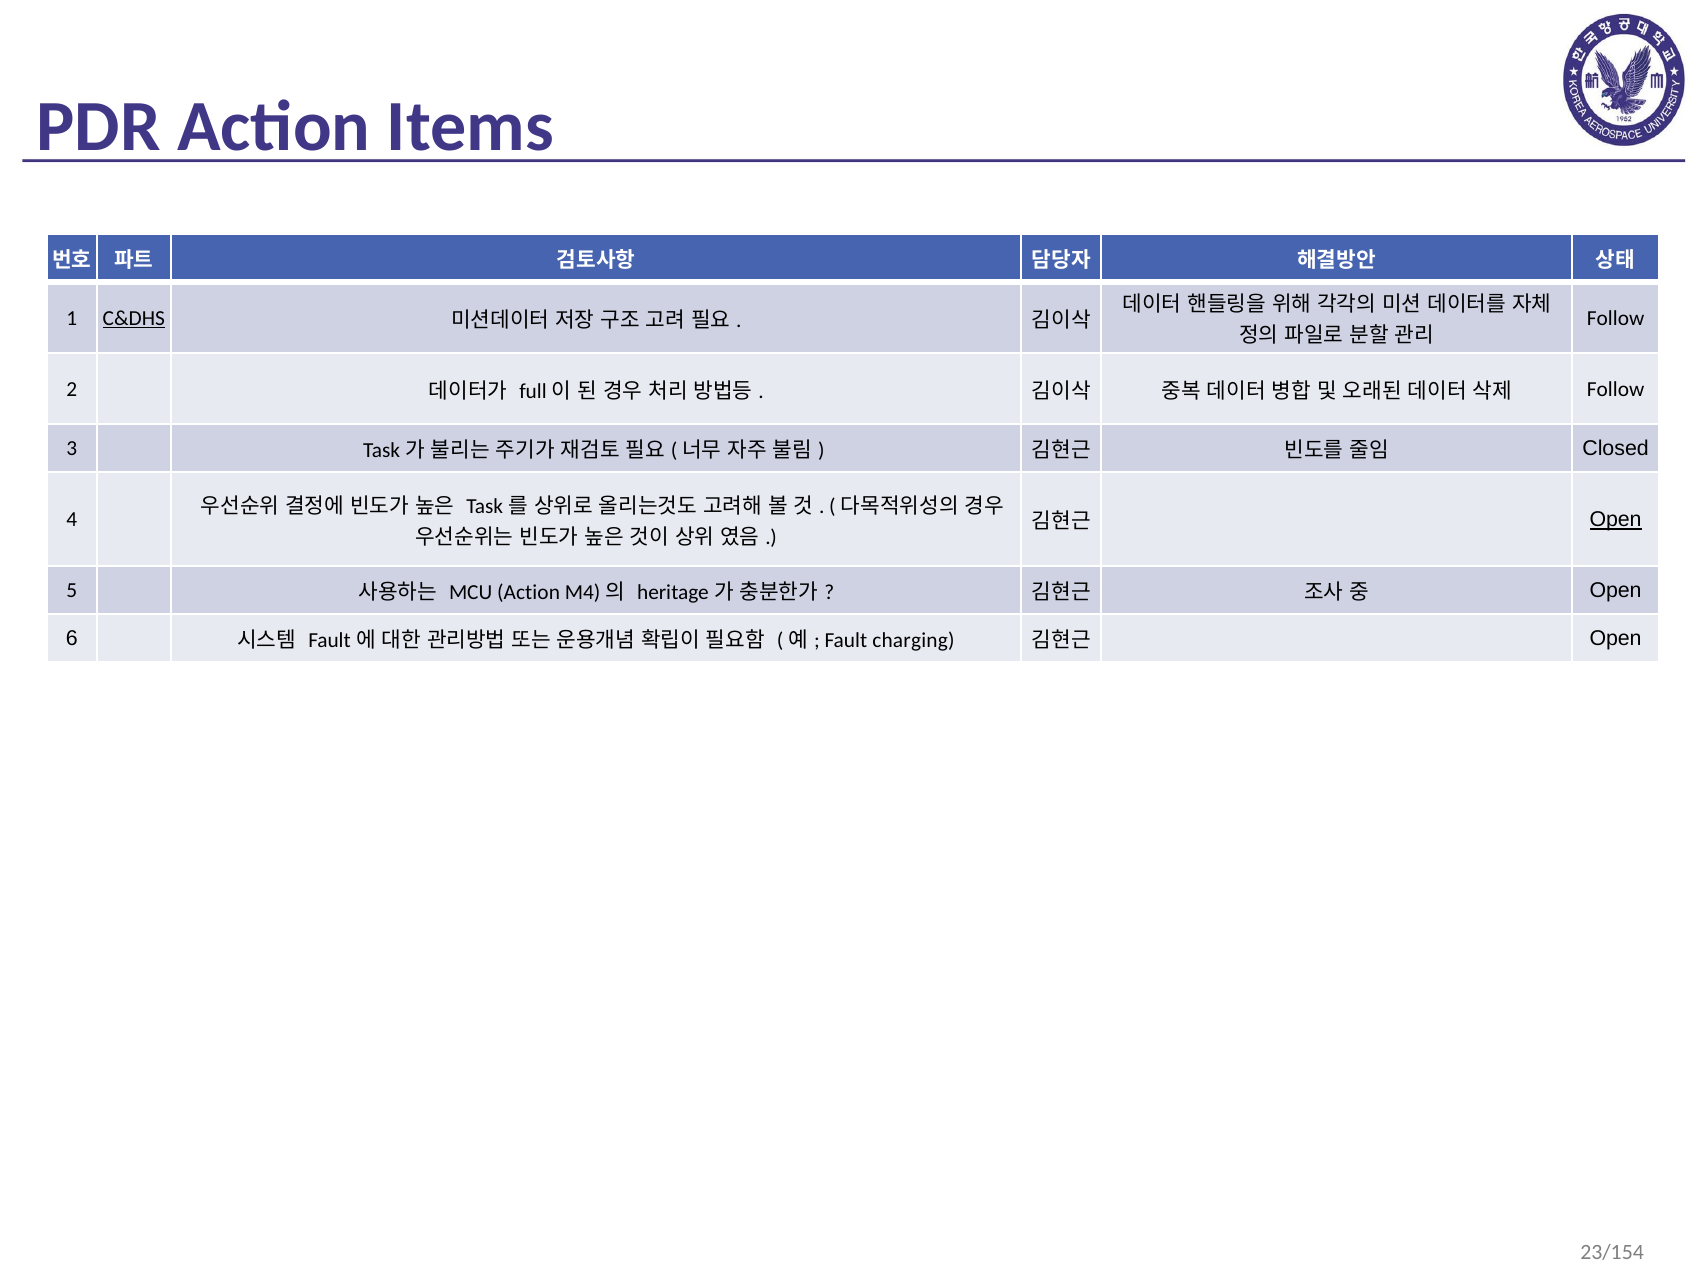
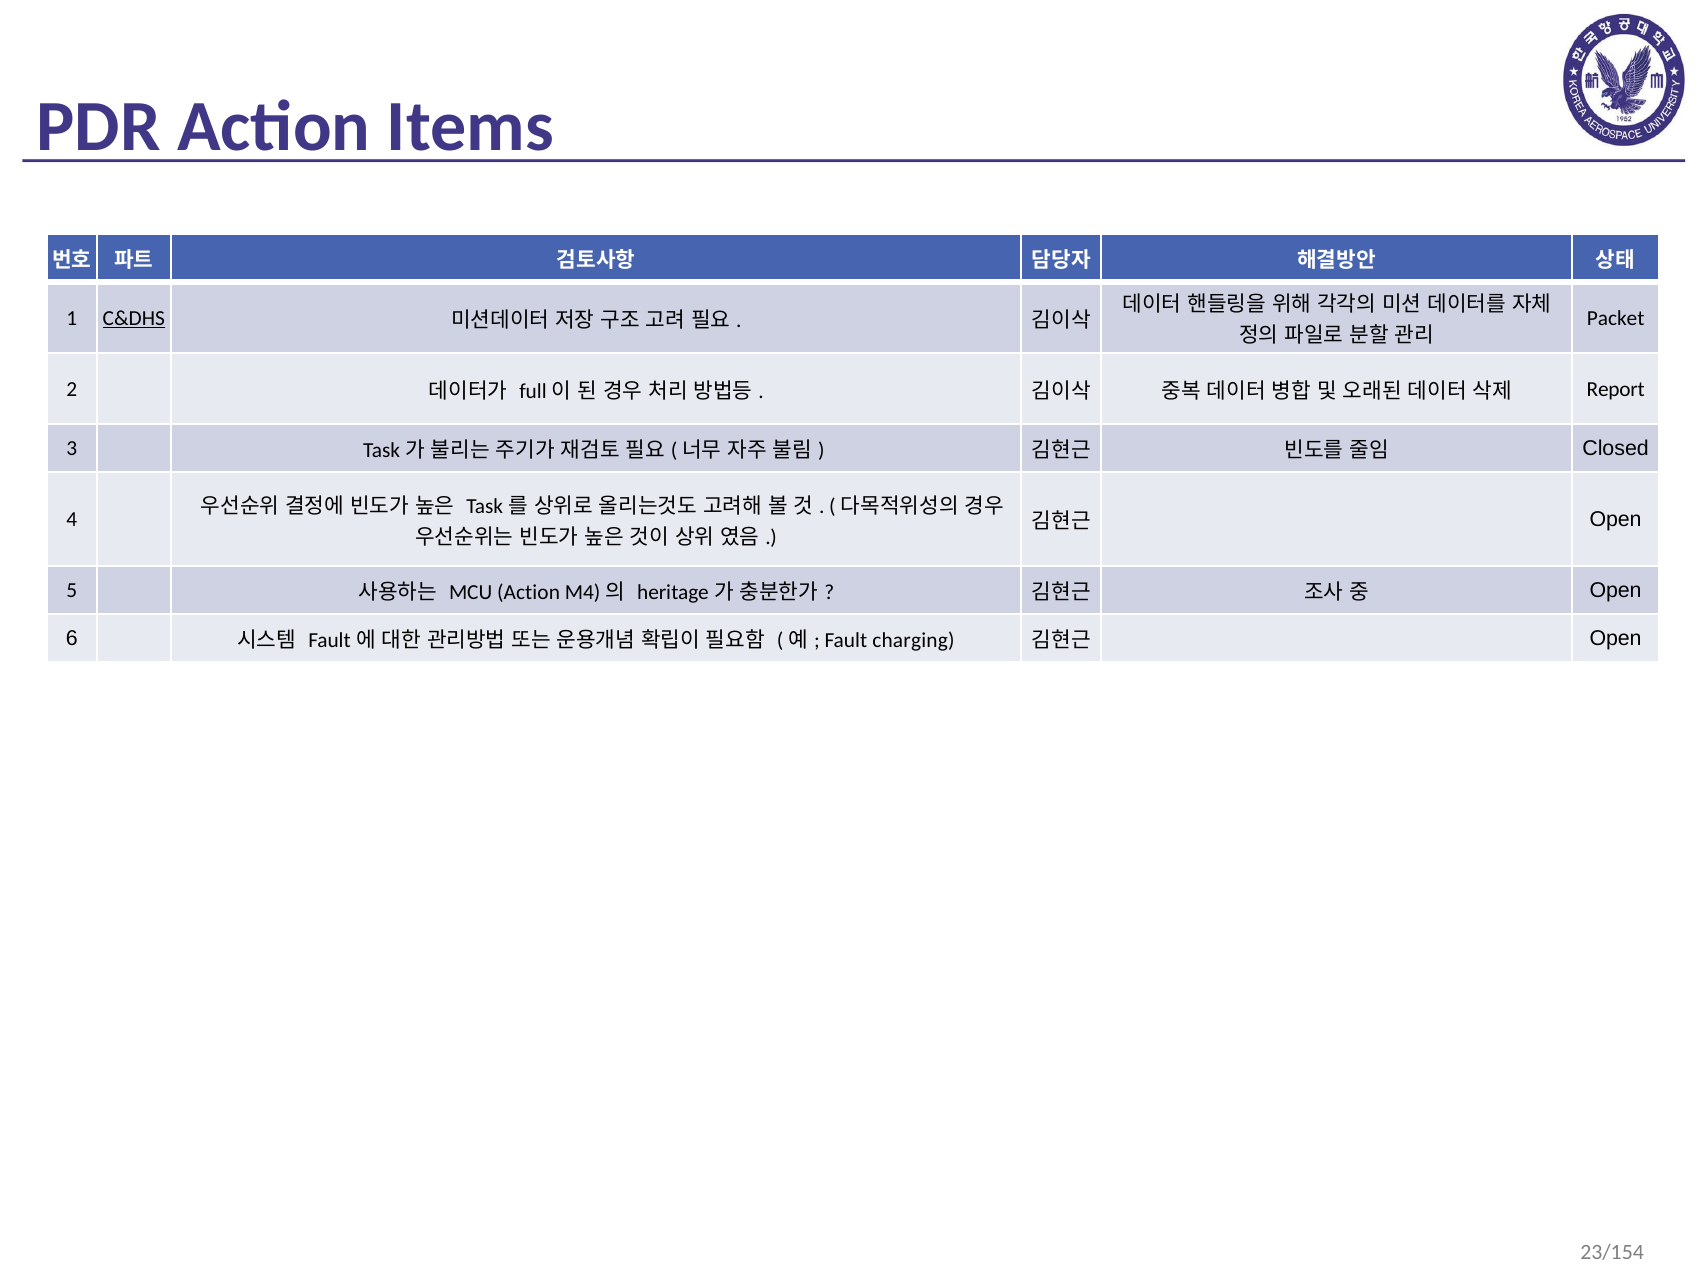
Follow: Follow -> Packet (1616, 318)
Follow: Follow -> Report (1616, 389)
Open underline: present -> none (1616, 520)
